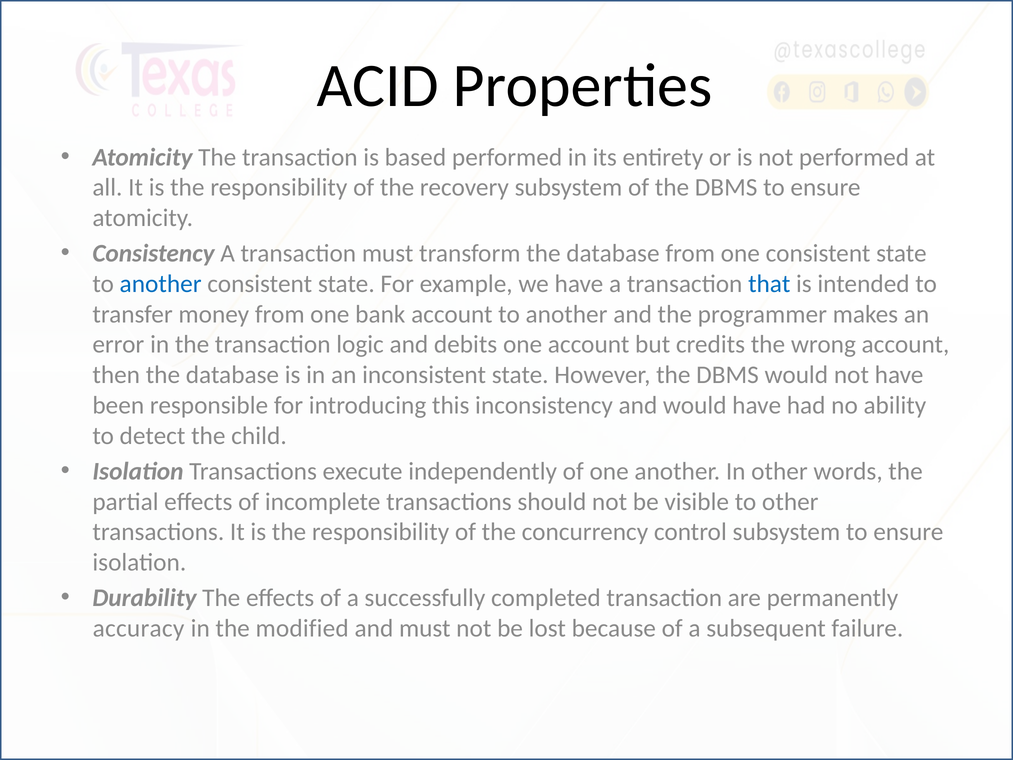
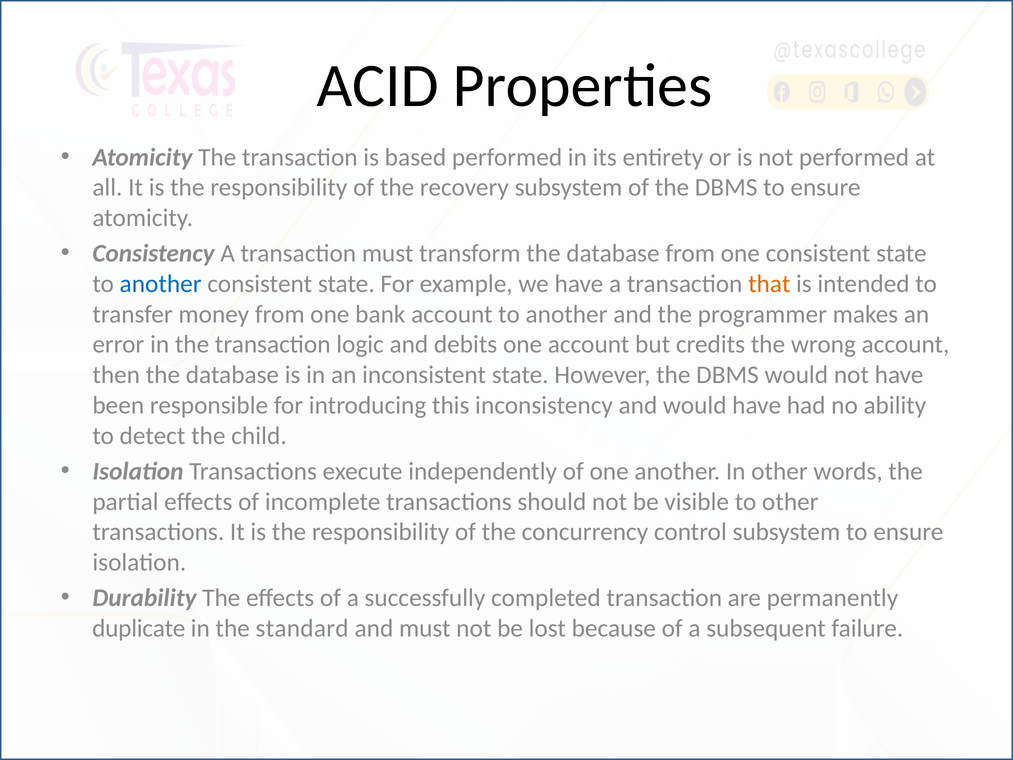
that colour: blue -> orange (769, 284)
accuracy: accuracy -> duplicate (139, 628)
modified: modified -> standard (302, 628)
